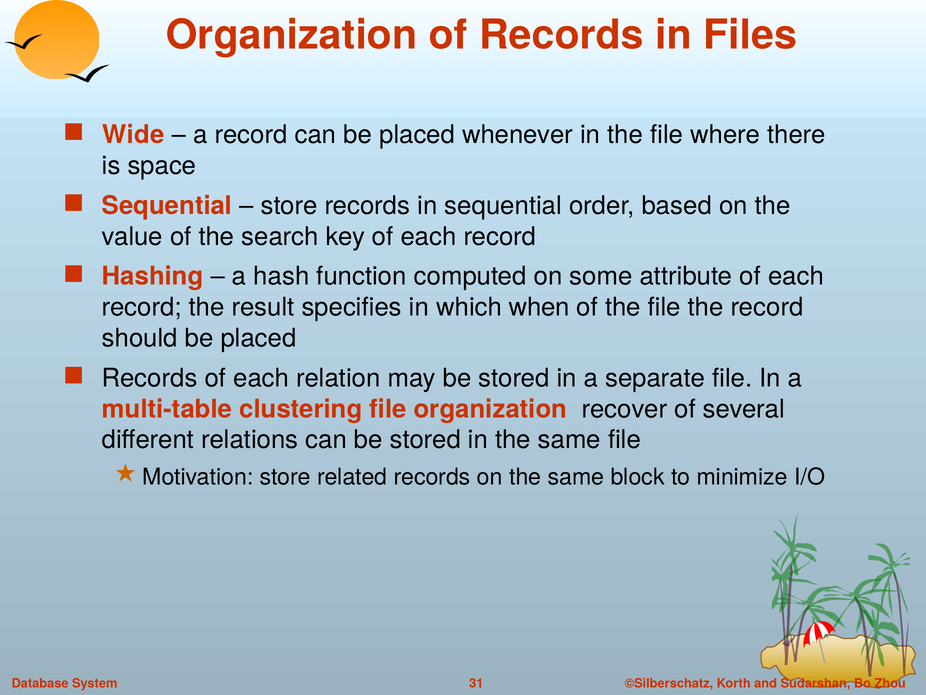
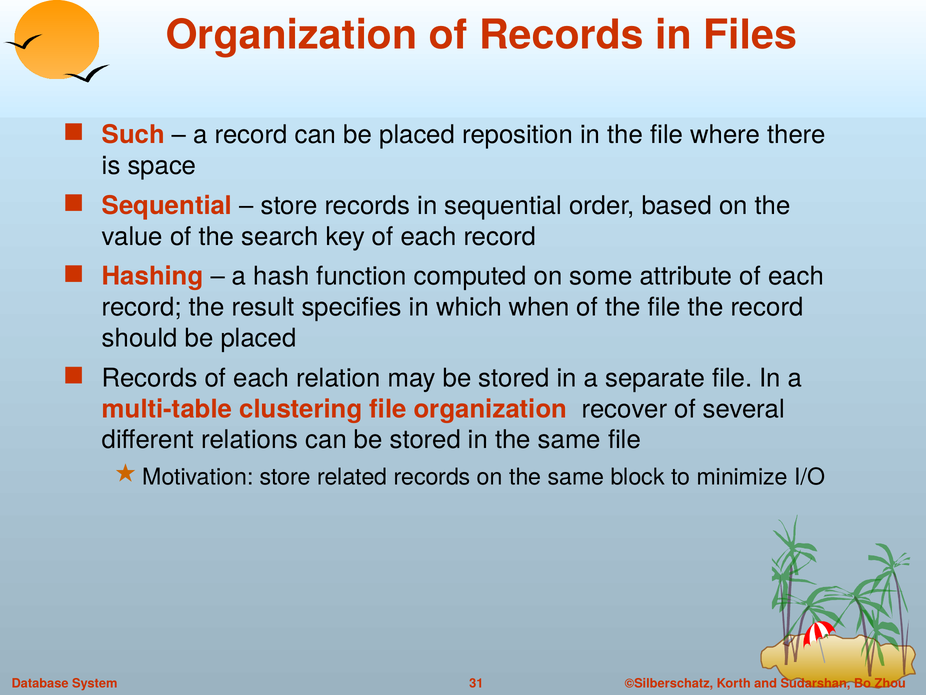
Wide: Wide -> Such (133, 135)
whenever: whenever -> reposition (518, 135)
